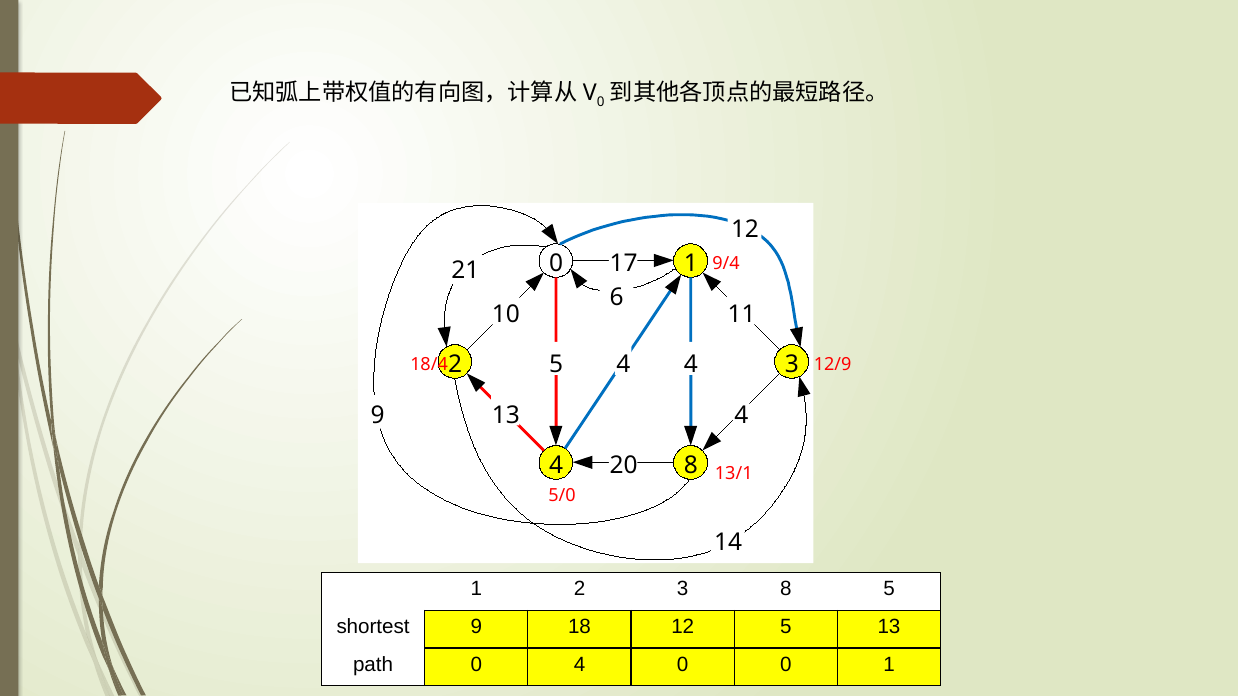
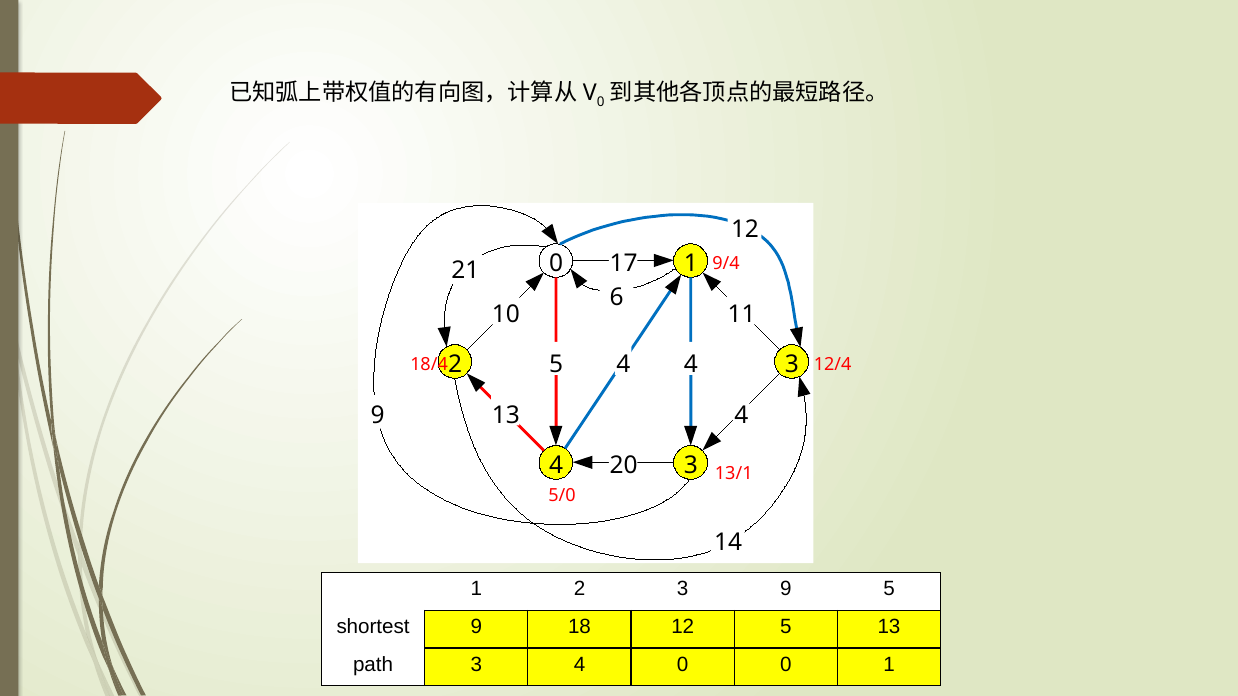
12/9: 12/9 -> 12/4 (833, 365)
4 8: 8 -> 3 (691, 466)
3 8: 8 -> 9 (786, 589)
path 0: 0 -> 3 (476, 665)
